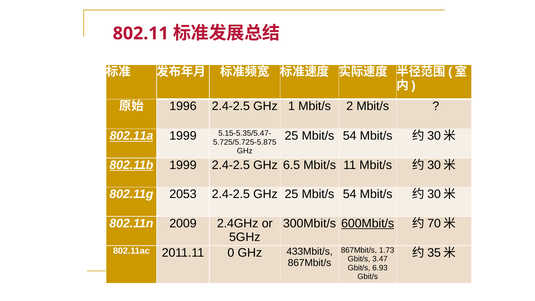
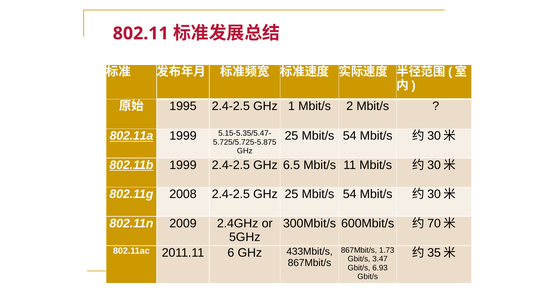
1996: 1996 -> 1995 (183, 106)
2053: 2053 -> 2008 (183, 194)
600Mbit/s underline: present -> none (368, 223)
0: 0 -> 6 (231, 253)
